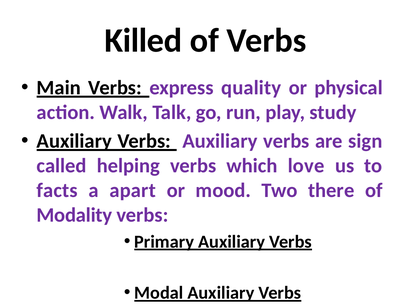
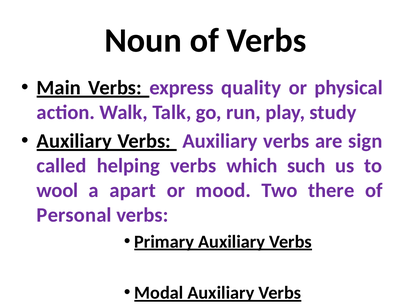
Killed: Killed -> Noun (143, 40)
love: love -> such (306, 166)
facts: facts -> wool (57, 190)
Modality: Modality -> Personal (74, 215)
